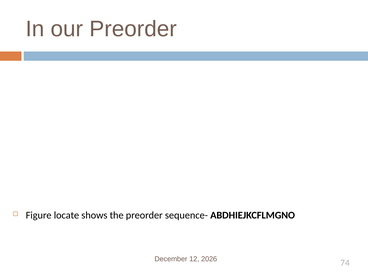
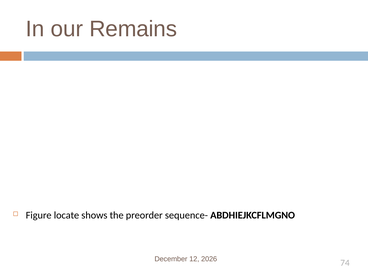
our Preorder: Preorder -> Remains (133, 29)
